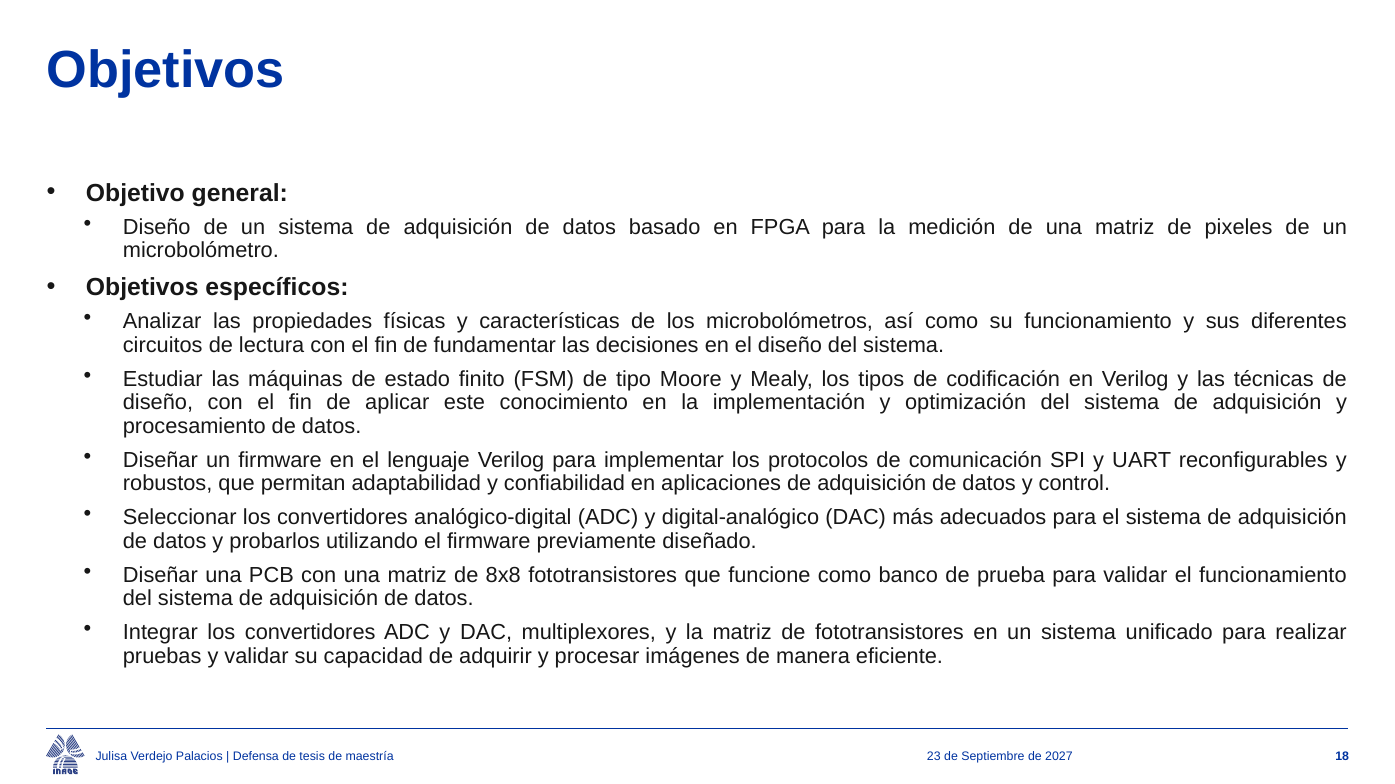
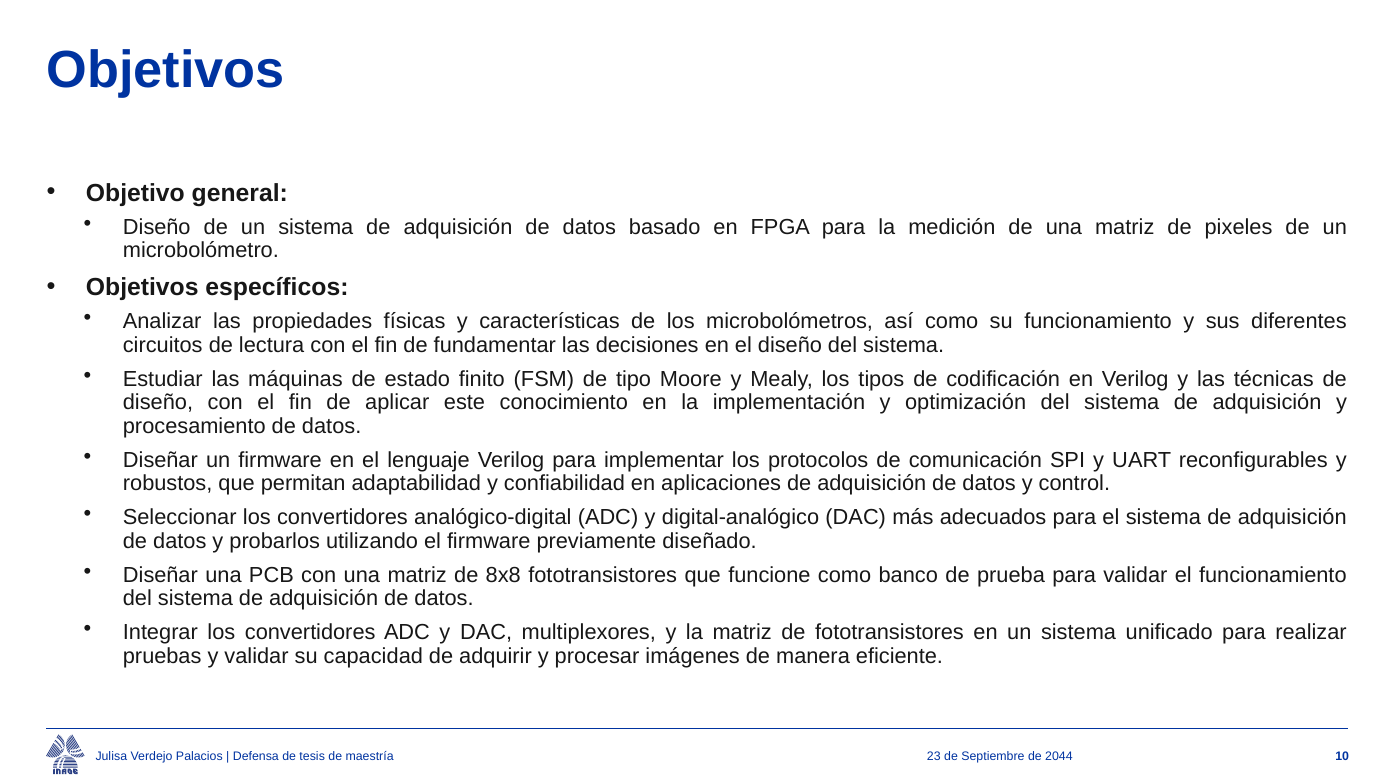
2027: 2027 -> 2044 (1059, 757)
18: 18 -> 10 (1342, 757)
